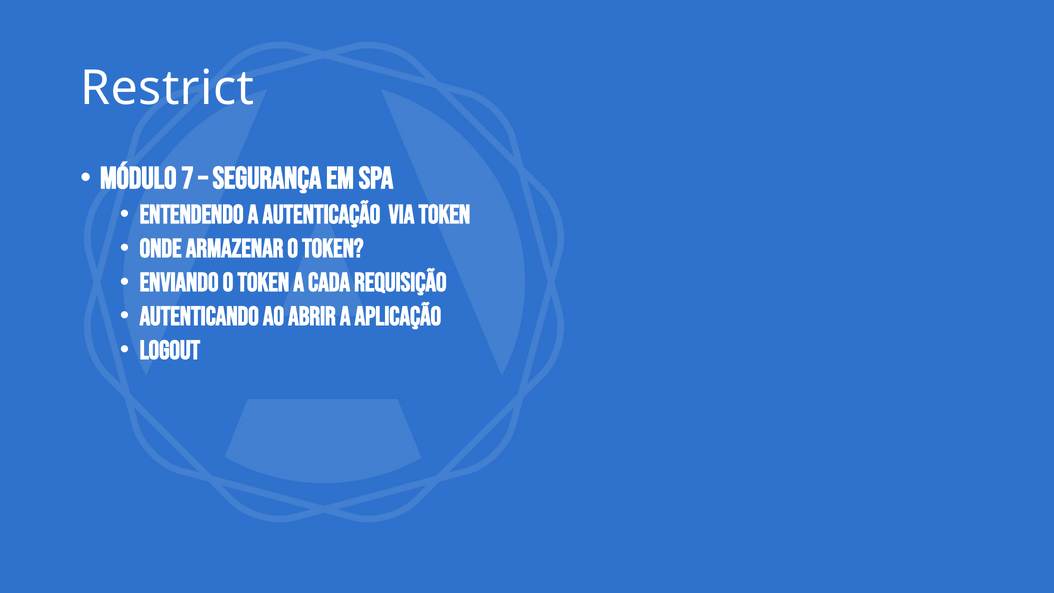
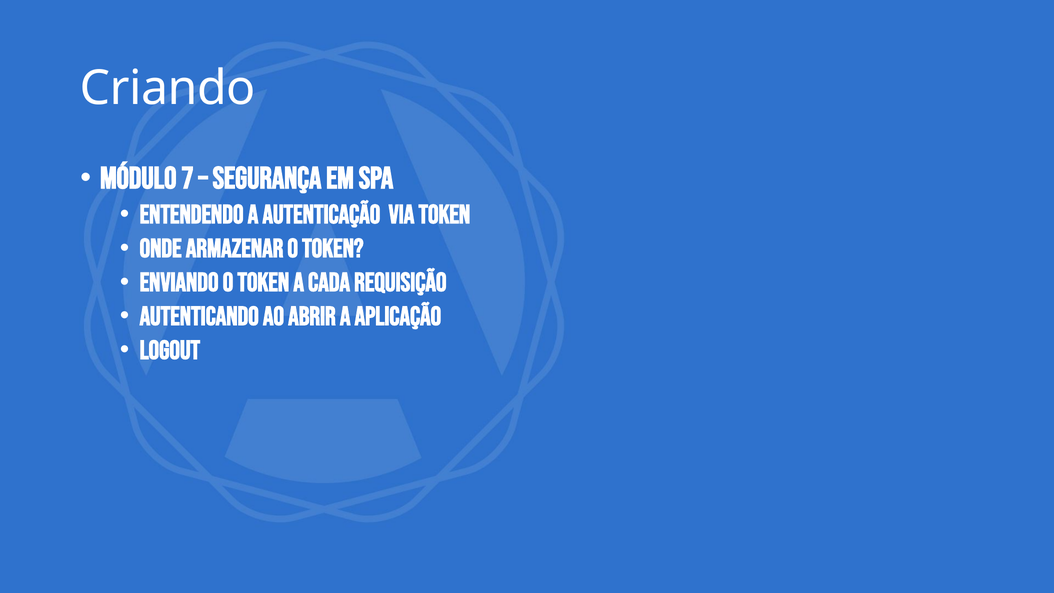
Restrict: Restrict -> Criando (168, 89)
